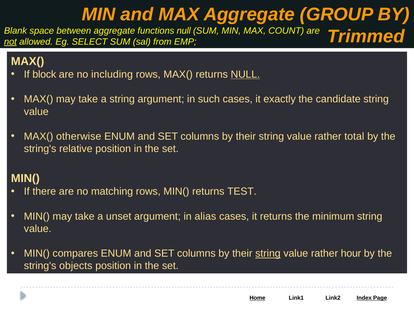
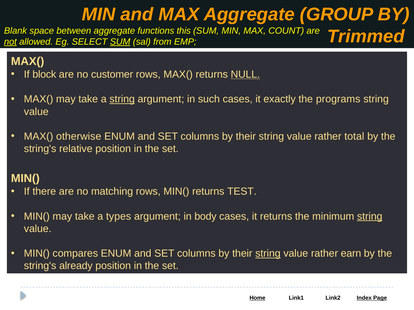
functions null: null -> this (184, 31)
SUM underline: none -> present (120, 42)
including: including -> customer (112, 75)
string underline: none -> present (122, 99)
candidate: candidate -> programs (338, 99)
unset: unset -> types (119, 217)
alias: alias -> body (205, 217)
string underline: none -> present (370, 217)
hour: hour -> earn (351, 254)
objects: objects -> already (76, 266)
